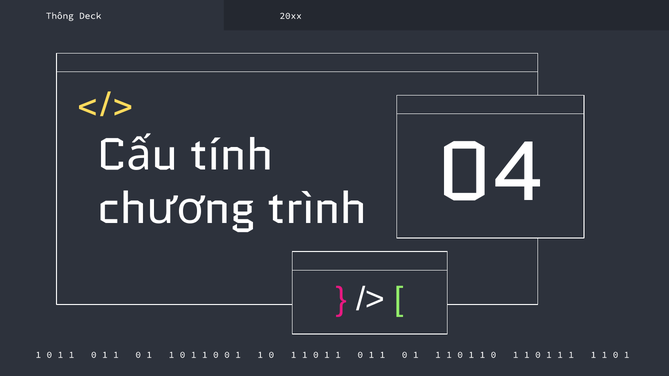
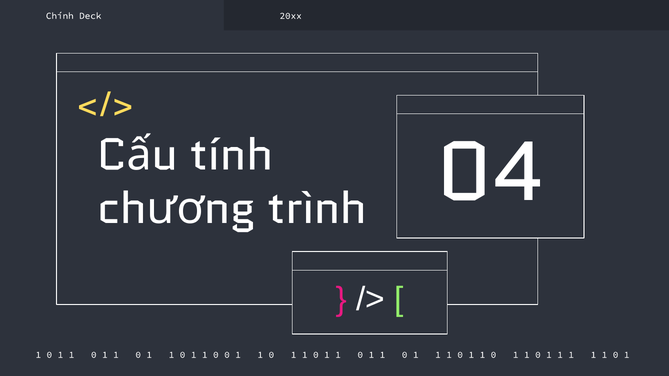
Thông: Thông -> Chính (60, 16)
